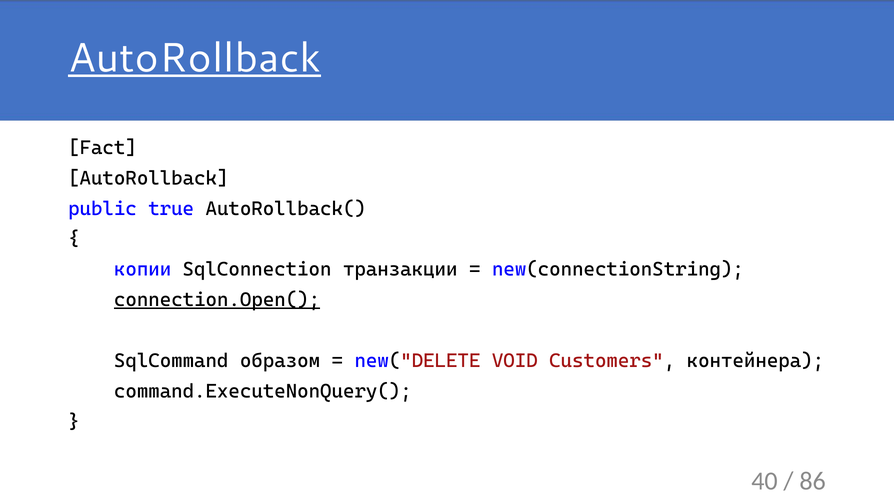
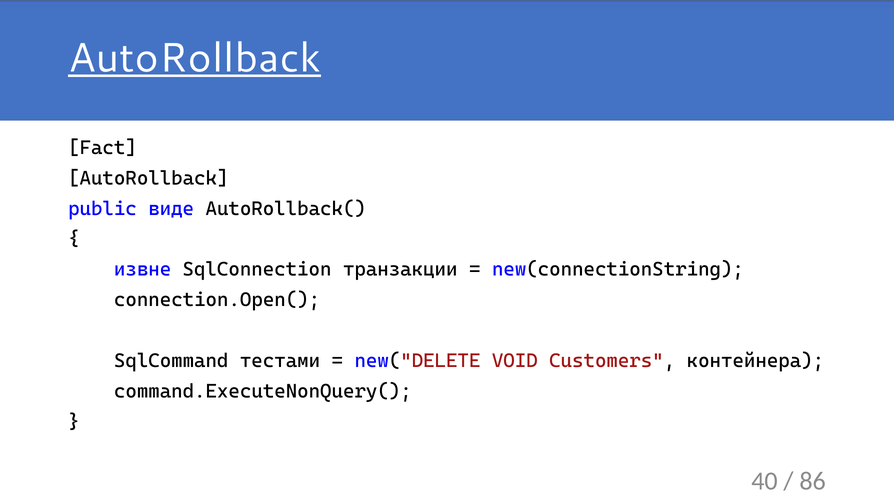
true: true -> виде (171, 209)
копии: копии -> извне (143, 269)
connection.Open( underline: present -> none (217, 300)
образом: образом -> тестами (280, 361)
